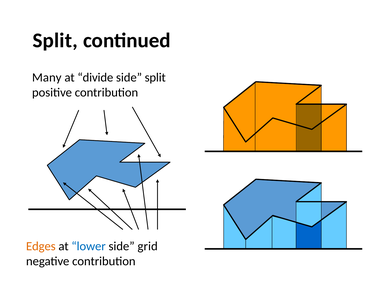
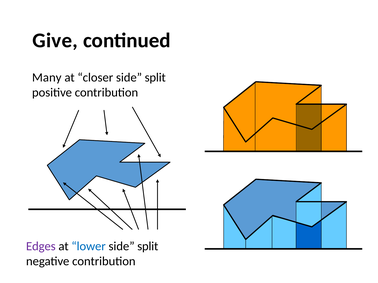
Split: Split -> Give (55, 41)
divide: divide -> closer (95, 78)
Edges colour: orange -> purple (41, 247)
grid: grid -> split (148, 247)
